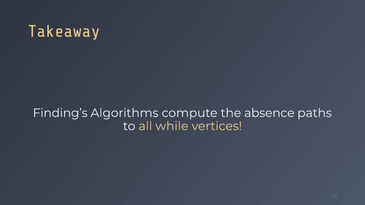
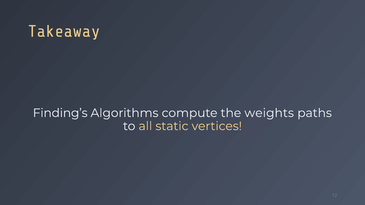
absence: absence -> weights (269, 113)
while: while -> static (172, 126)
